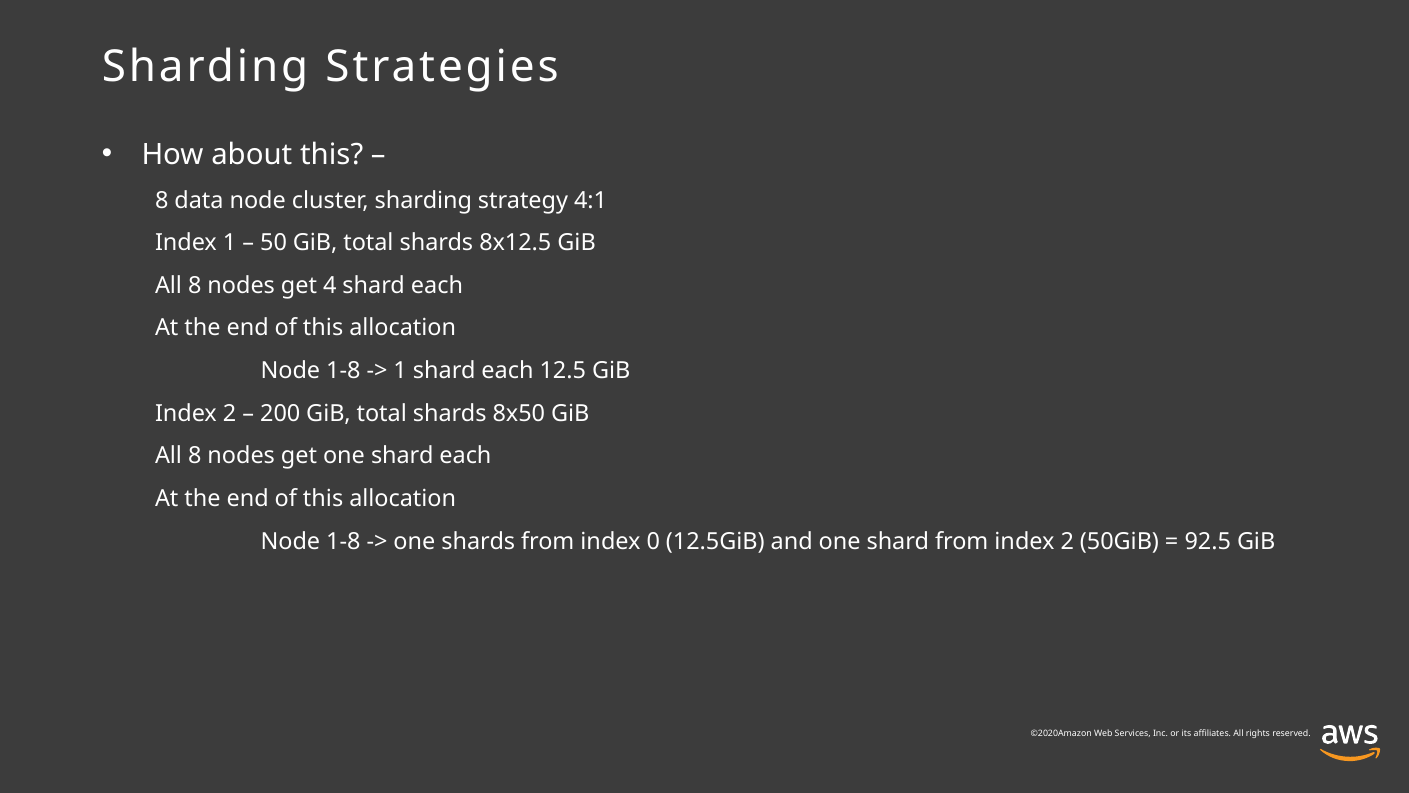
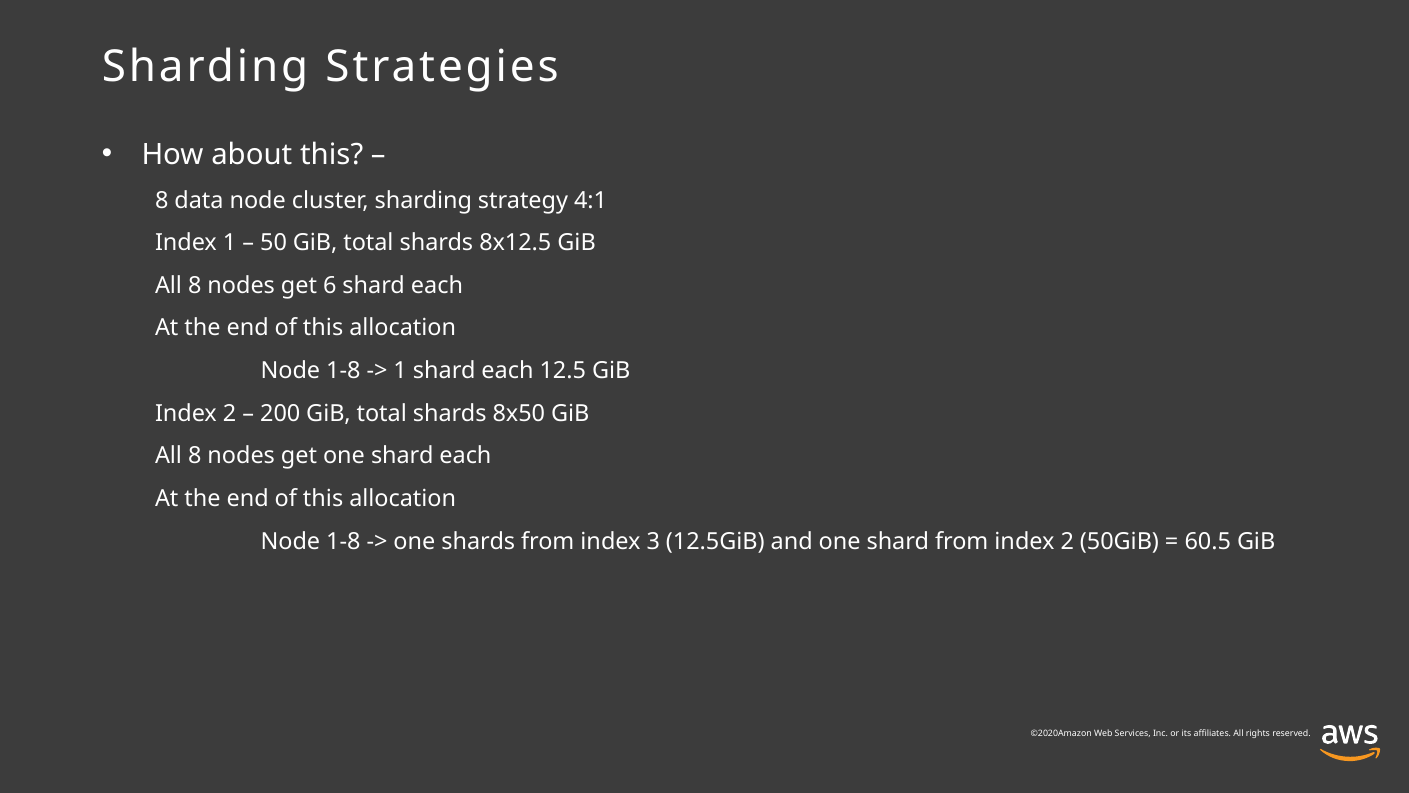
4: 4 -> 6 (330, 285)
0: 0 -> 3 (653, 541)
92.5: 92.5 -> 60.5 (1208, 541)
